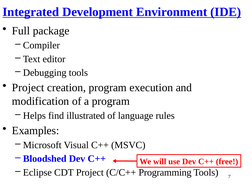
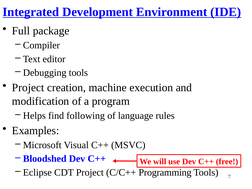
creation program: program -> machine (108, 88)
illustrated: illustrated -> following (86, 116)
